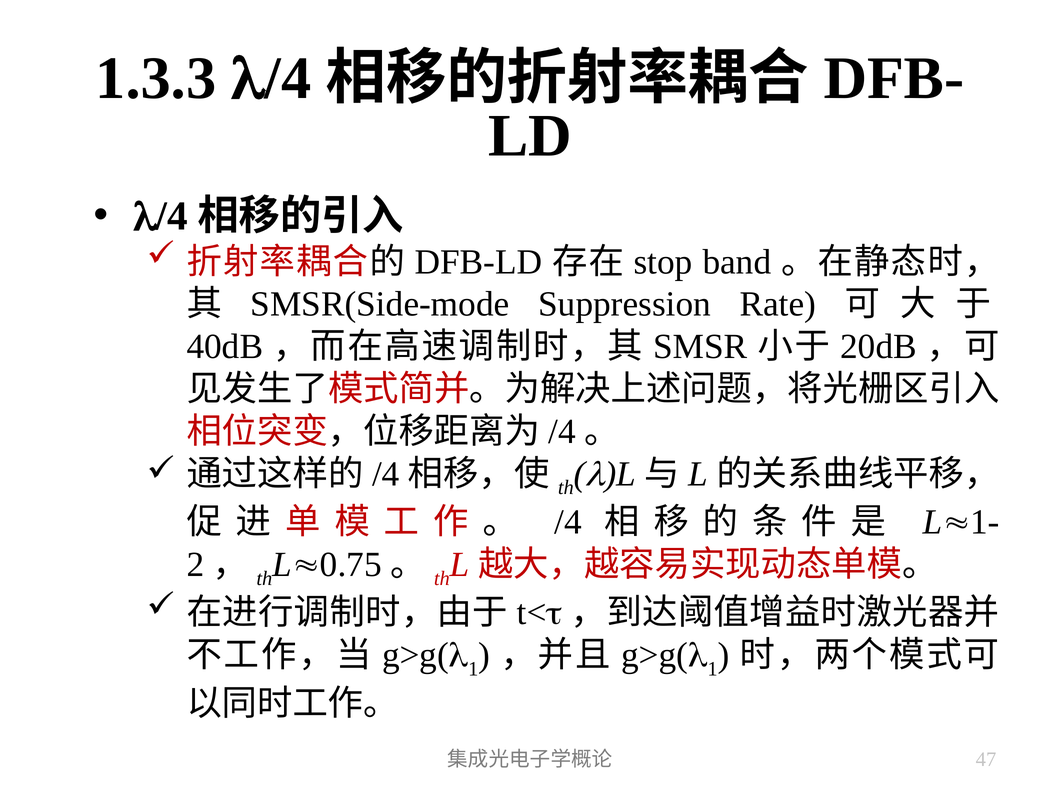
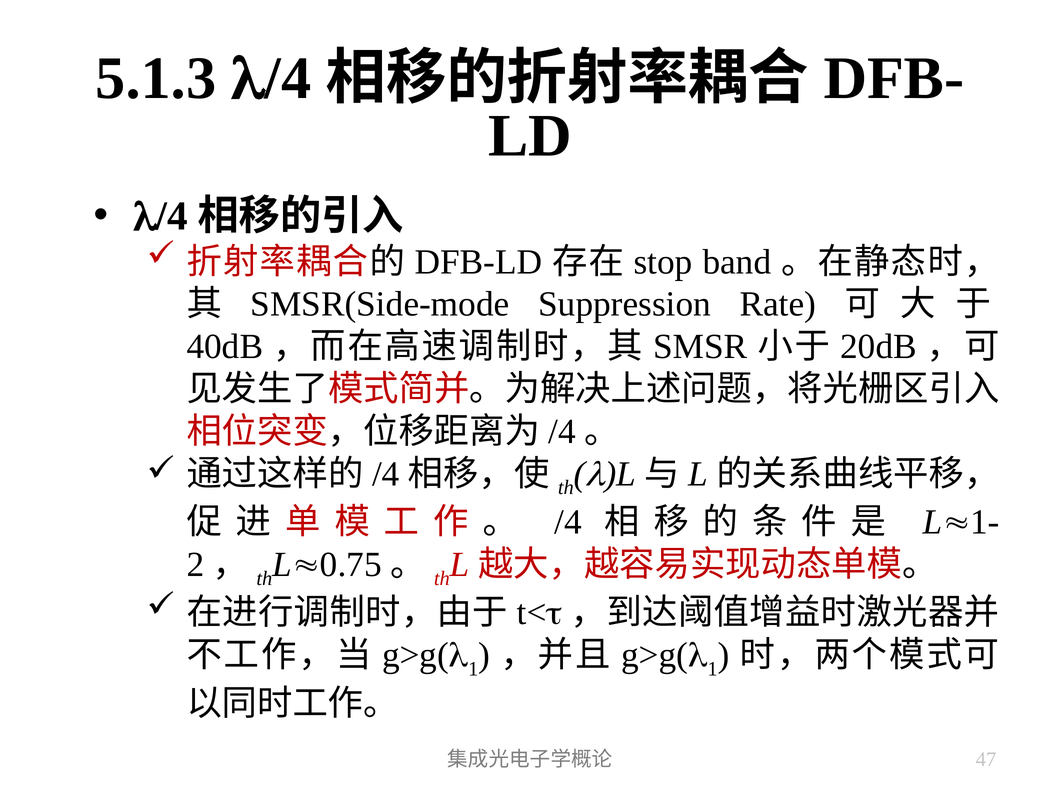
1.3.3: 1.3.3 -> 5.1.3 (156, 78)
